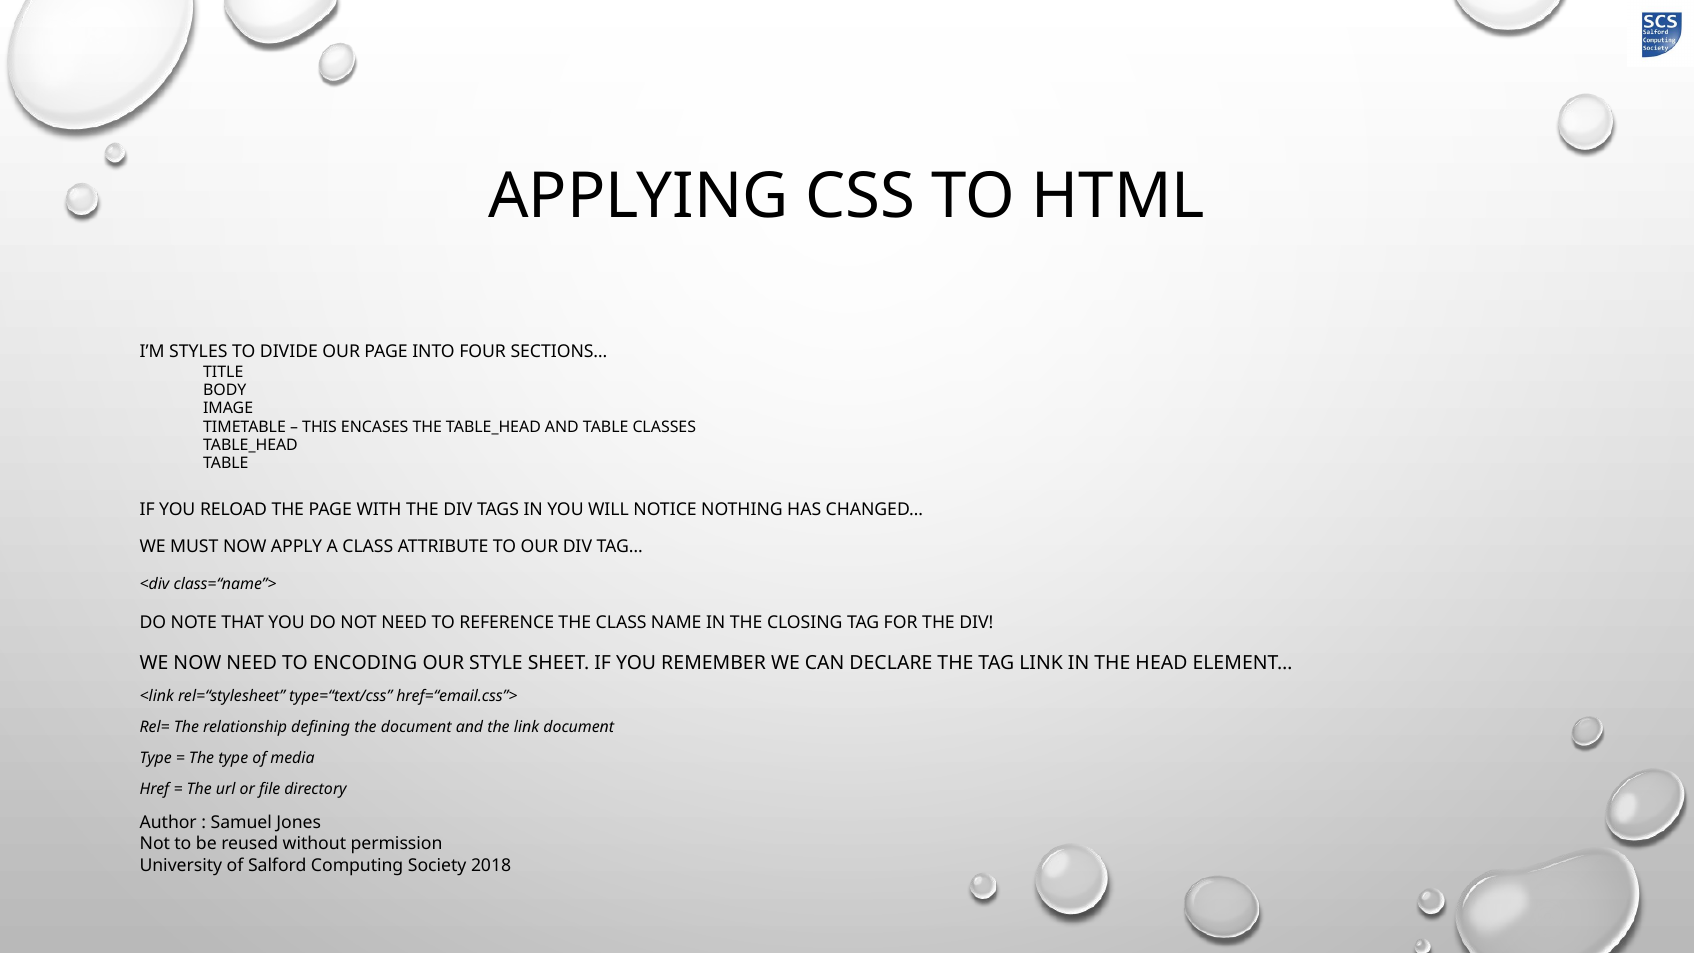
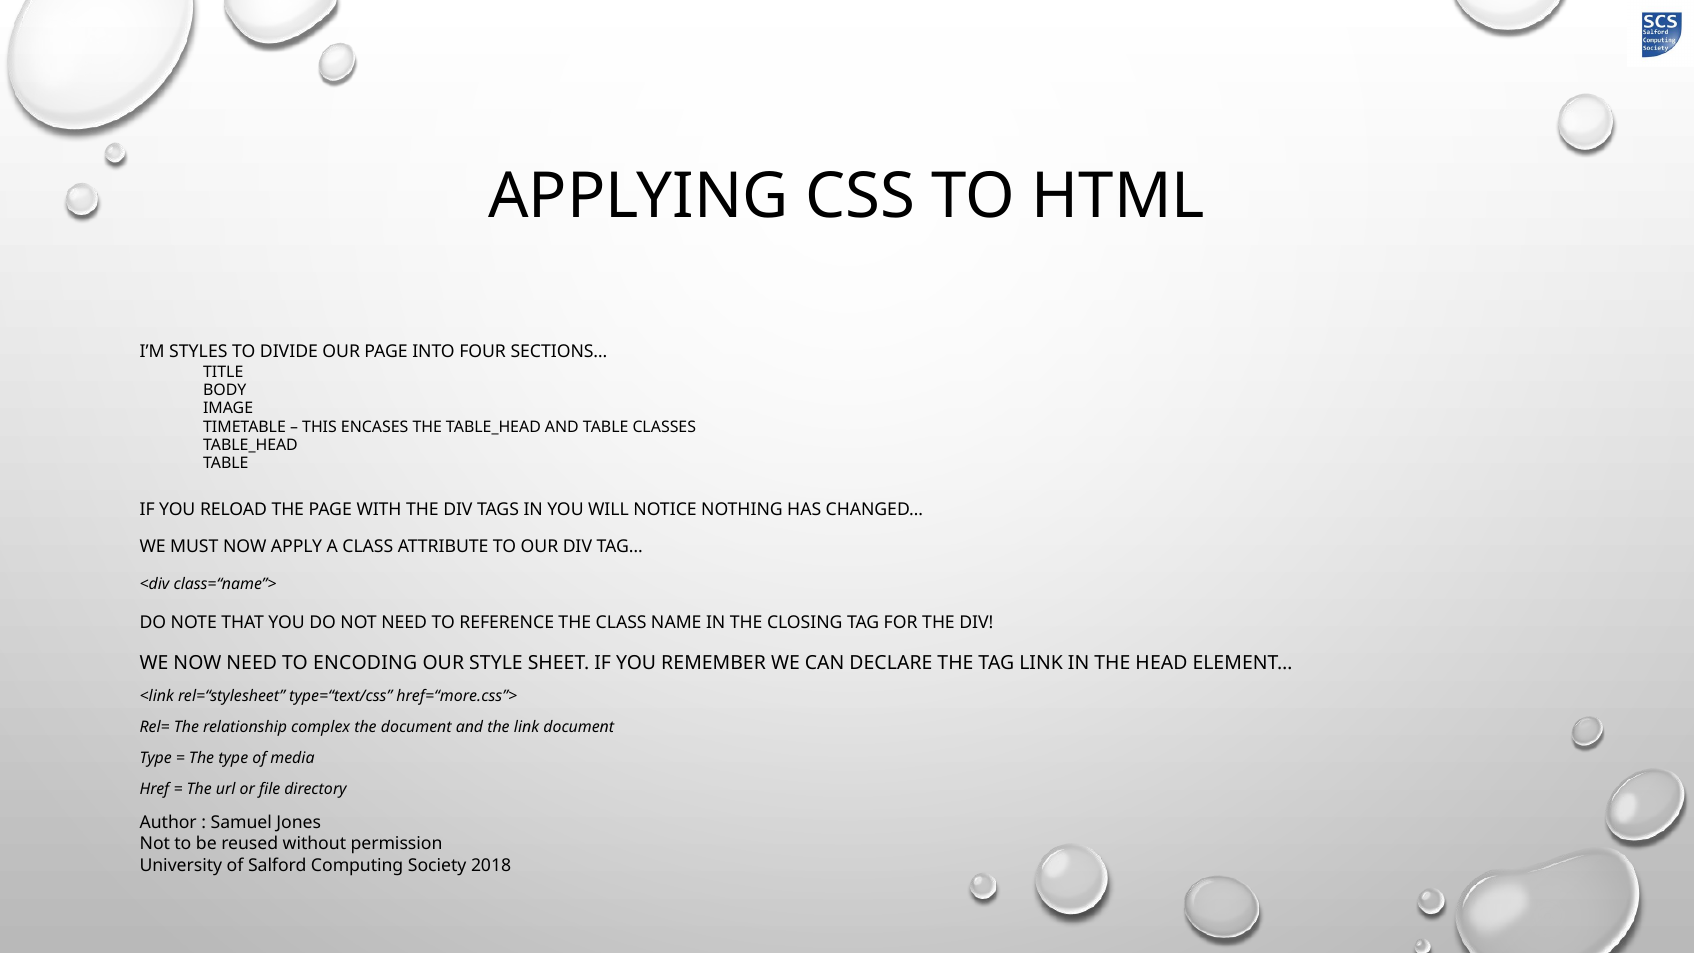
href=“email.css”>: href=“email.css”> -> href=“more.css”> (457, 696)
defining: defining -> complex (321, 727)
